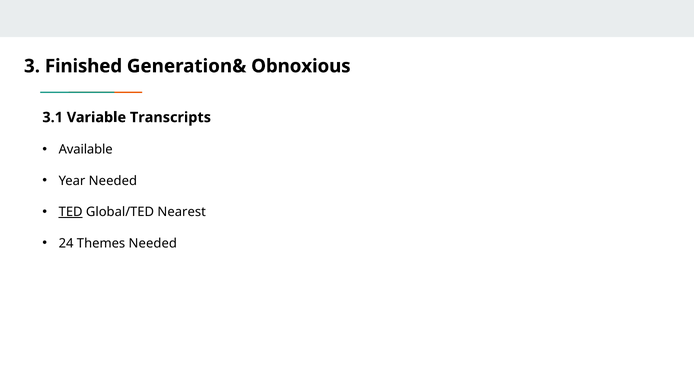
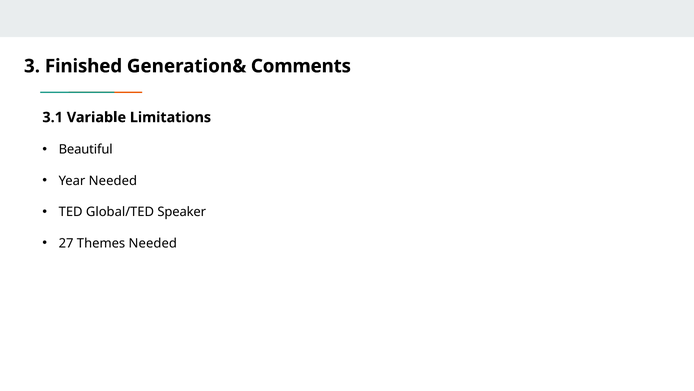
Obnoxious: Obnoxious -> Comments (301, 66)
Transcripts: Transcripts -> Limitations (170, 117)
Available: Available -> Beautiful (86, 149)
TED underline: present -> none (71, 212)
Nearest: Nearest -> Speaker (182, 212)
24: 24 -> 27 (66, 243)
